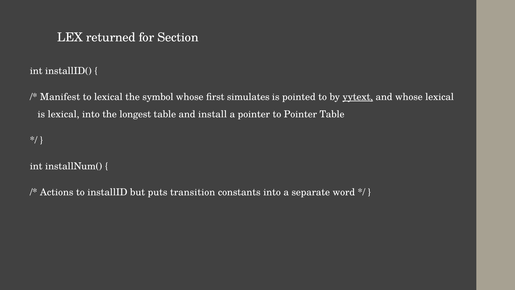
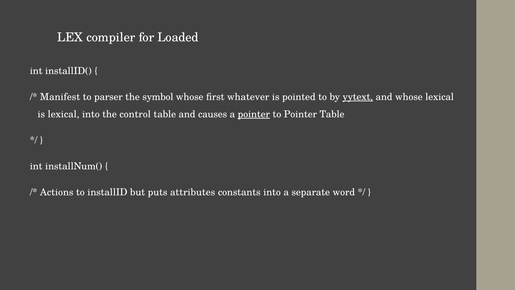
returned: returned -> compiler (111, 37)
Section: Section -> Loaded (178, 37)
to lexical: lexical -> parser (108, 97)
simulates: simulates -> whatever (248, 97)
longest: longest -> control (135, 114)
install: install -> causes (213, 114)
pointer underline: none -> present (254, 114)
transition: transition -> attributes (193, 192)
